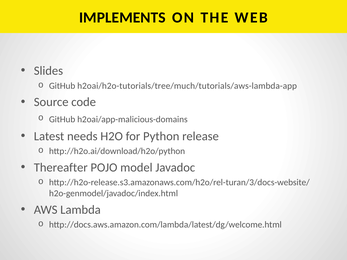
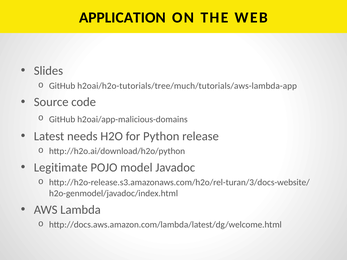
IMPLEMENTS: IMPLEMENTS -> APPLICATION (122, 17)
Thereafter: Thereafter -> Legitimate (61, 168)
